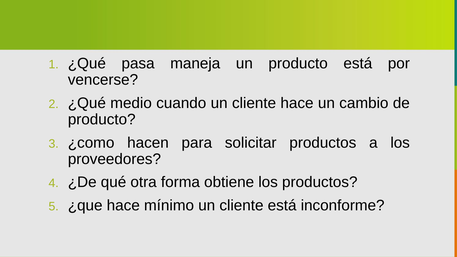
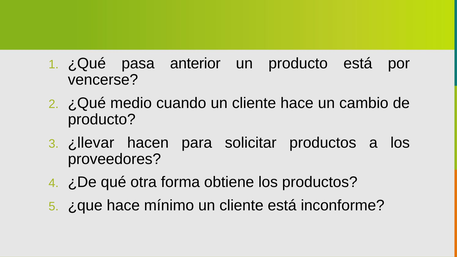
maneja: maneja -> anterior (195, 63)
¿como: ¿como -> ¿llevar (91, 143)
